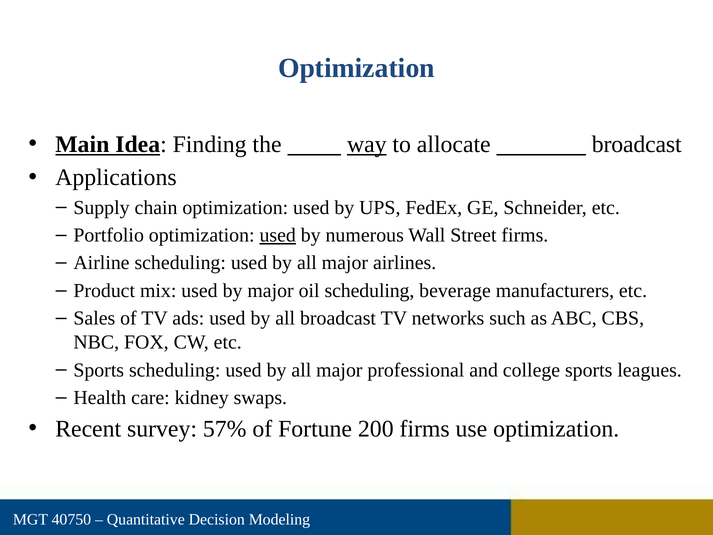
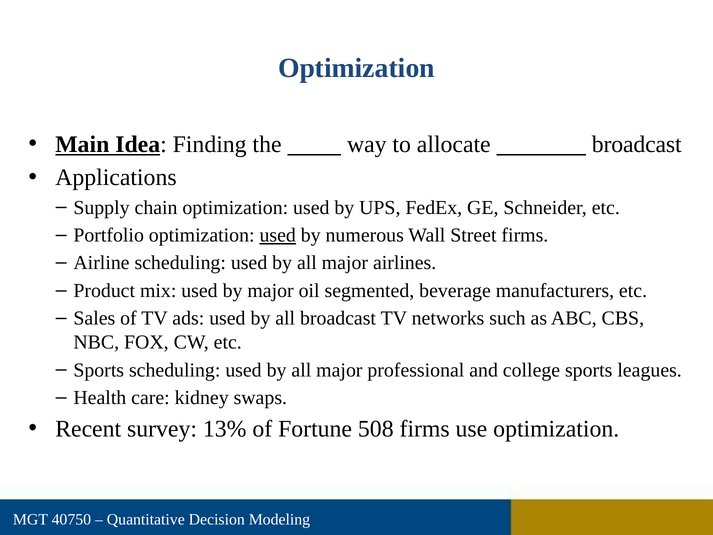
way underline: present -> none (367, 144)
oil scheduling: scheduling -> segmented (369, 291)
57%: 57% -> 13% (225, 429)
200: 200 -> 508 (376, 429)
